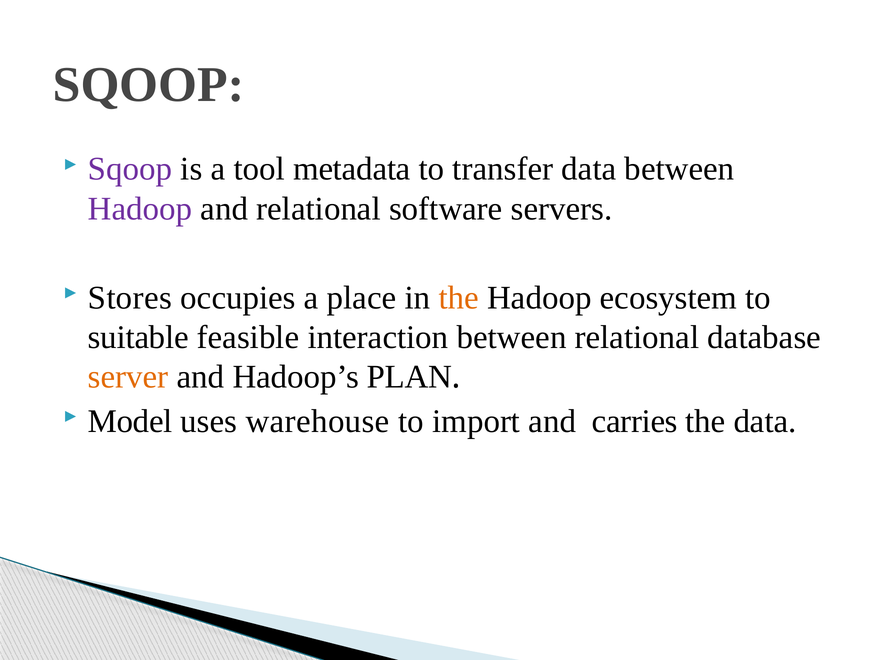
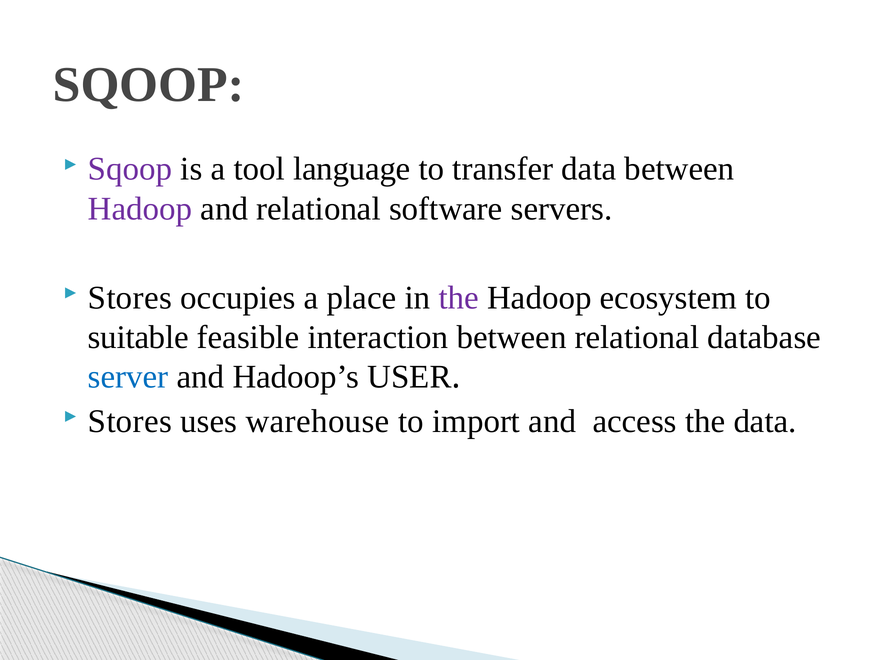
metadata: metadata -> language (352, 169)
the colour: orange -> purple (459, 298)
server colour: orange -> blue (128, 377)
PLAN: PLAN -> USER (409, 377)
Model: Model -> Stores (130, 421)
carries: carries -> access (635, 421)
